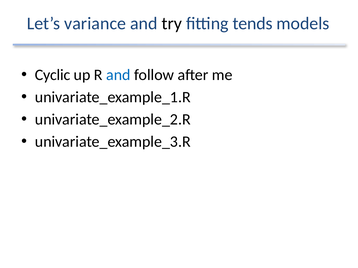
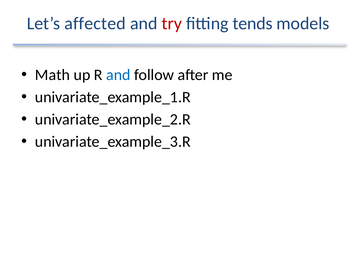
variance: variance -> affected (95, 24)
try colour: black -> red (172, 24)
Cyclic: Cyclic -> Math (52, 75)
